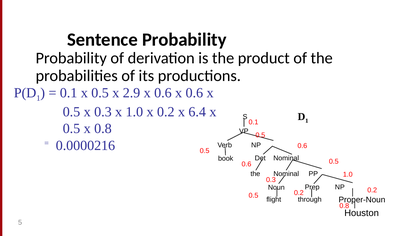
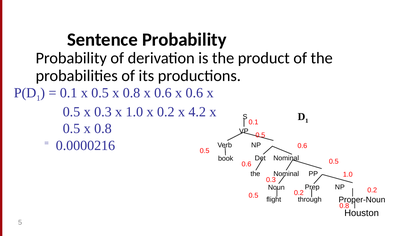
2.9: 2.9 -> 0.8 (131, 93)
6.4: 6.4 -> 4.2 (197, 112)
